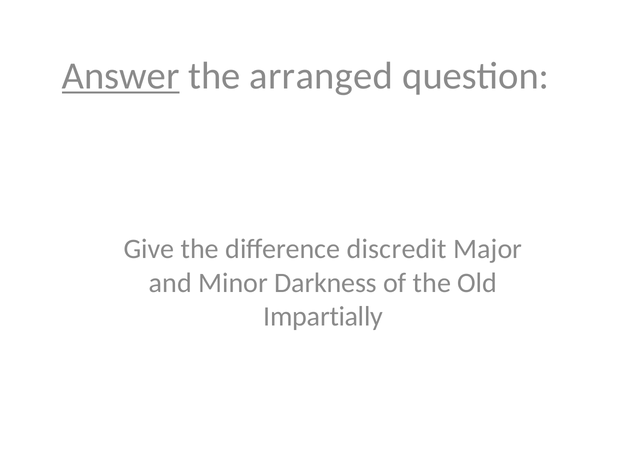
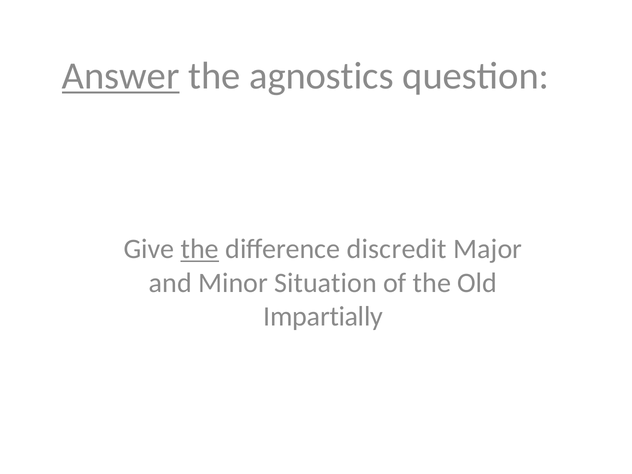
arranged: arranged -> agnostics (321, 76)
the underline: none -> present (200, 249)
Darkness: Darkness -> Situation (326, 283)
